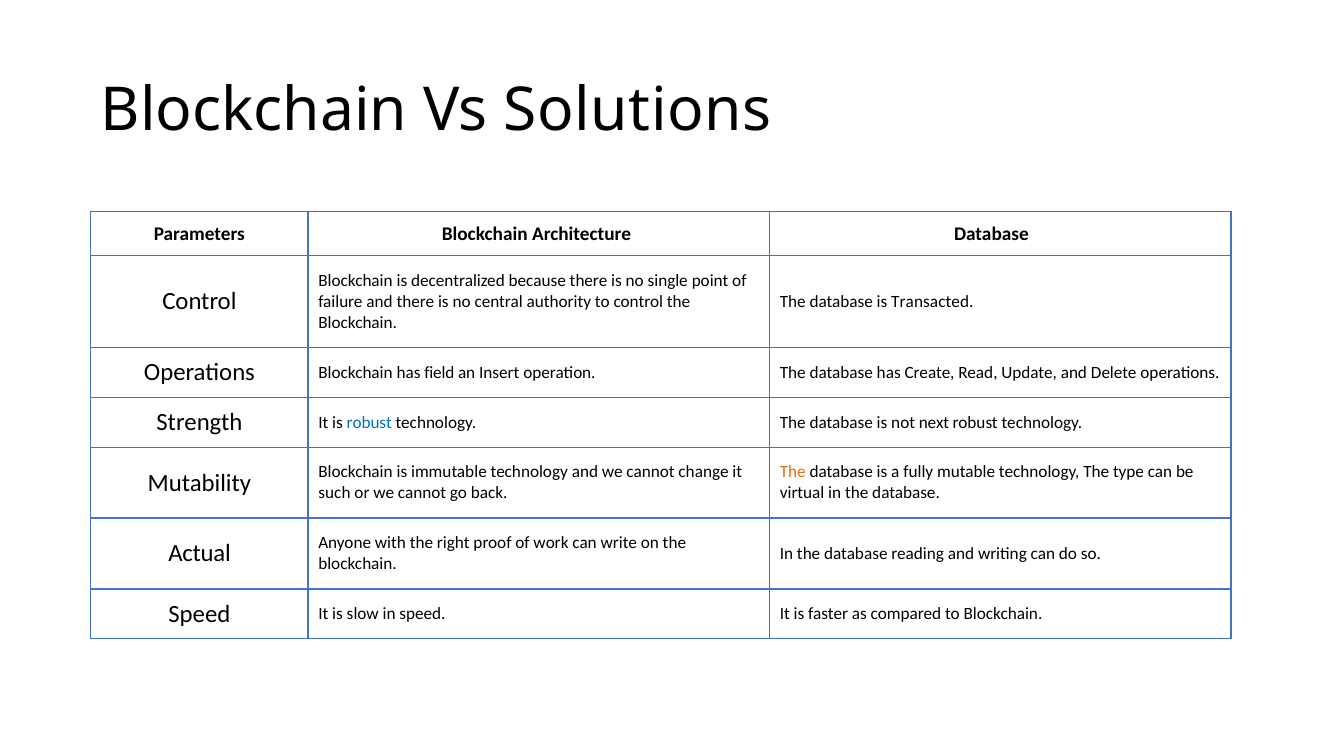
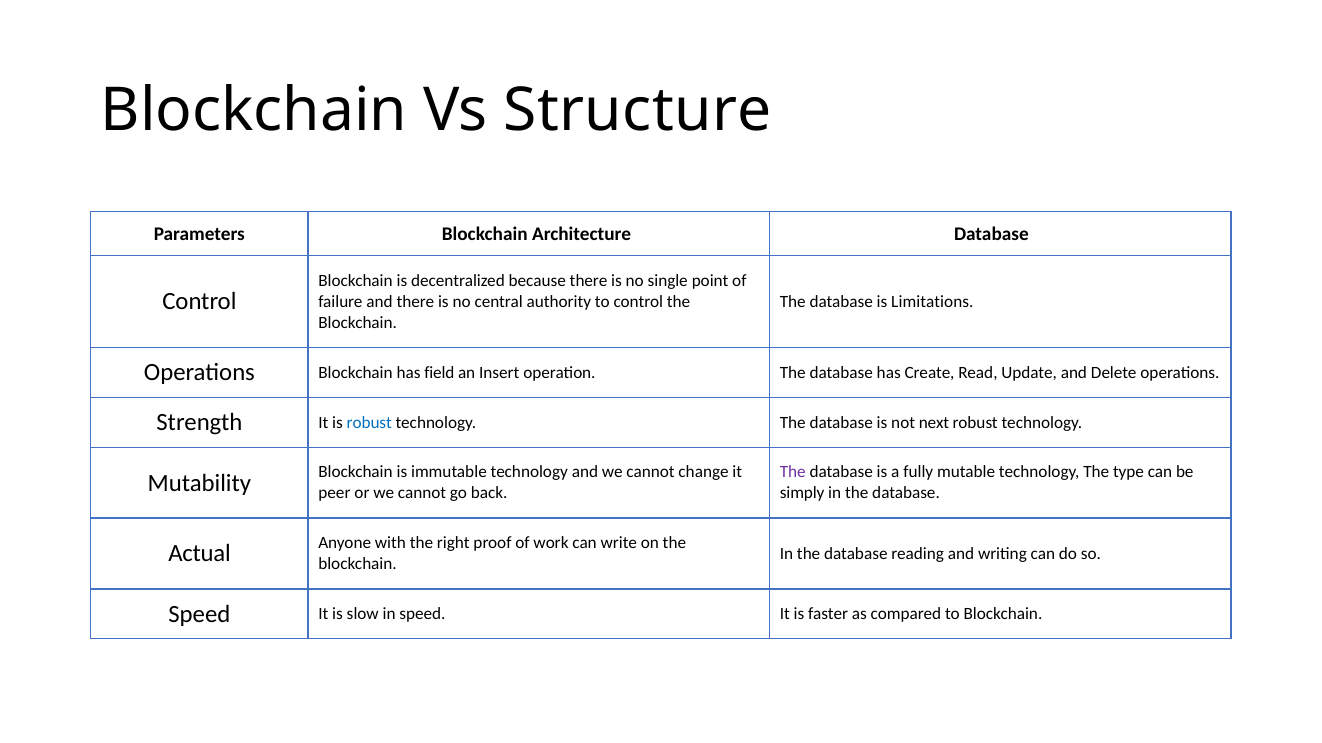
Solutions: Solutions -> Structure (638, 111)
Transacted: Transacted -> Limitations (932, 302)
The colour: orange -> purple (793, 473)
such: such -> peer (334, 494)
virtual: virtual -> simply (802, 494)
